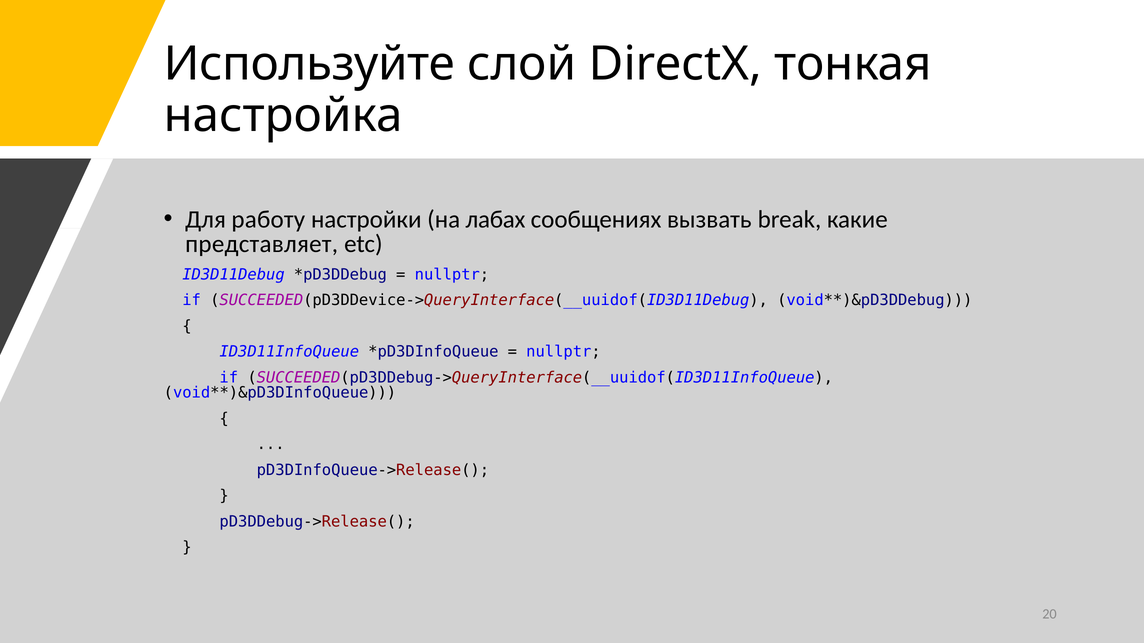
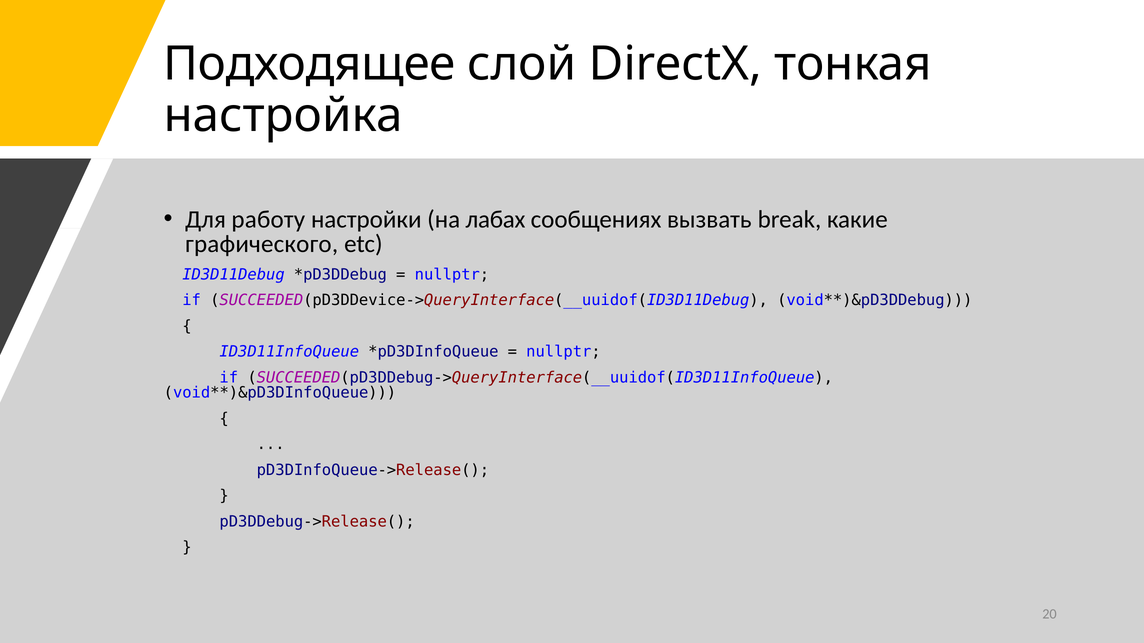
Используйте: Используйте -> Подходящее (309, 64)
представляет: представляет -> графического (262, 244)
